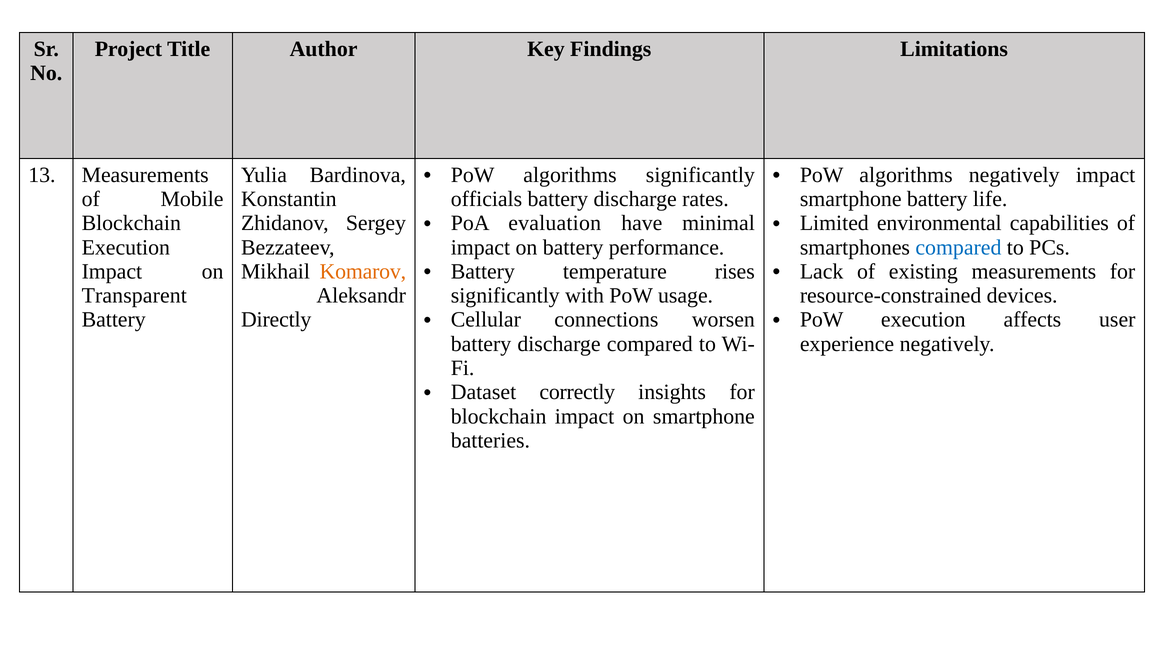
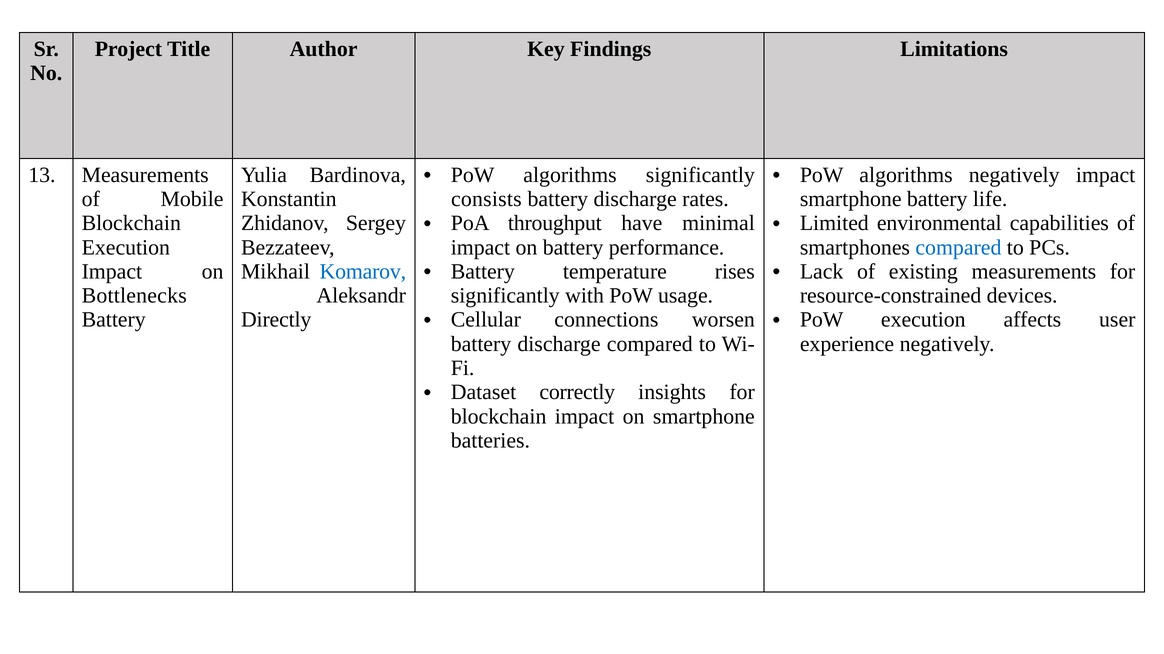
officials: officials -> consists (486, 199)
evaluation: evaluation -> throughput (555, 223)
Komarov colour: orange -> blue (363, 272)
Transparent: Transparent -> Bottlenecks (134, 296)
